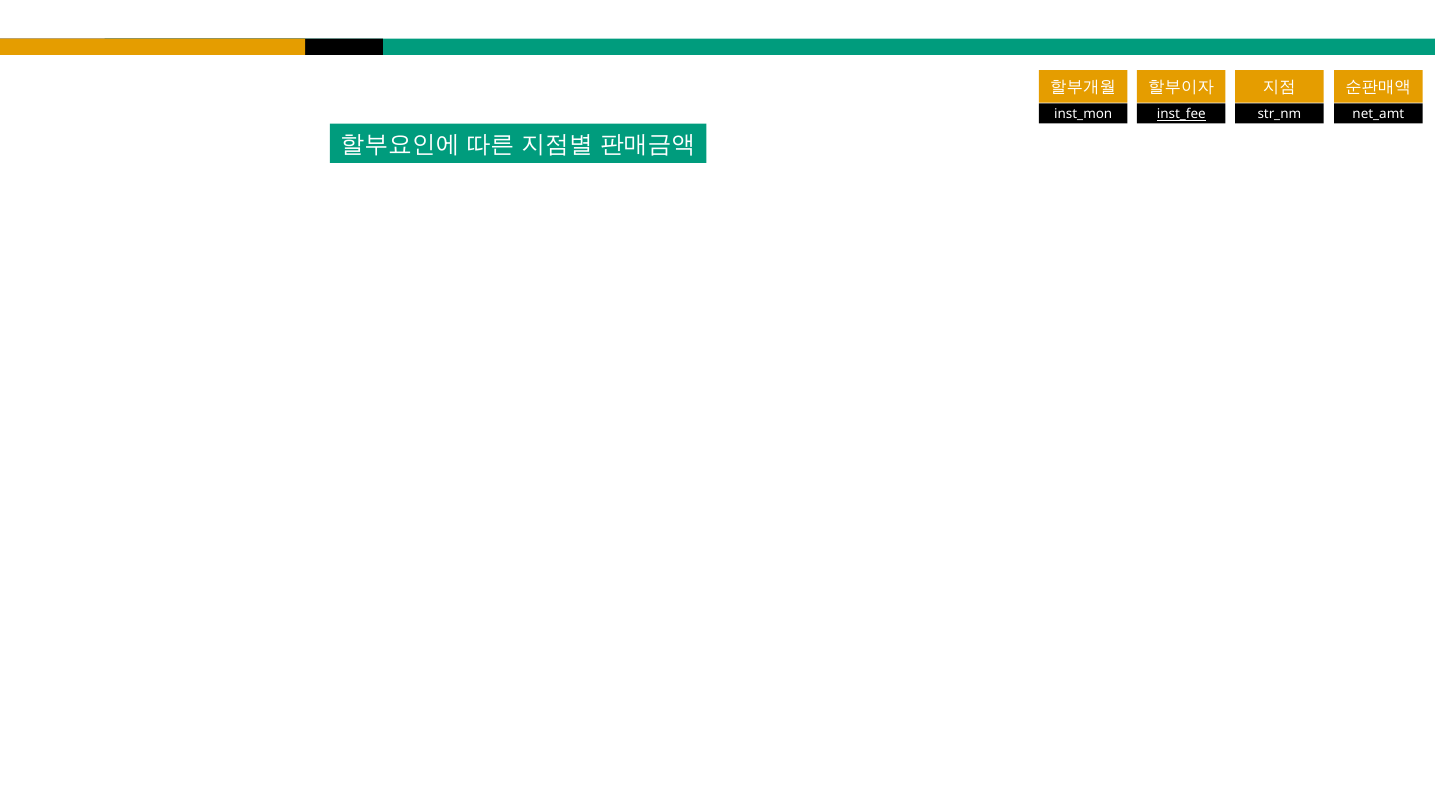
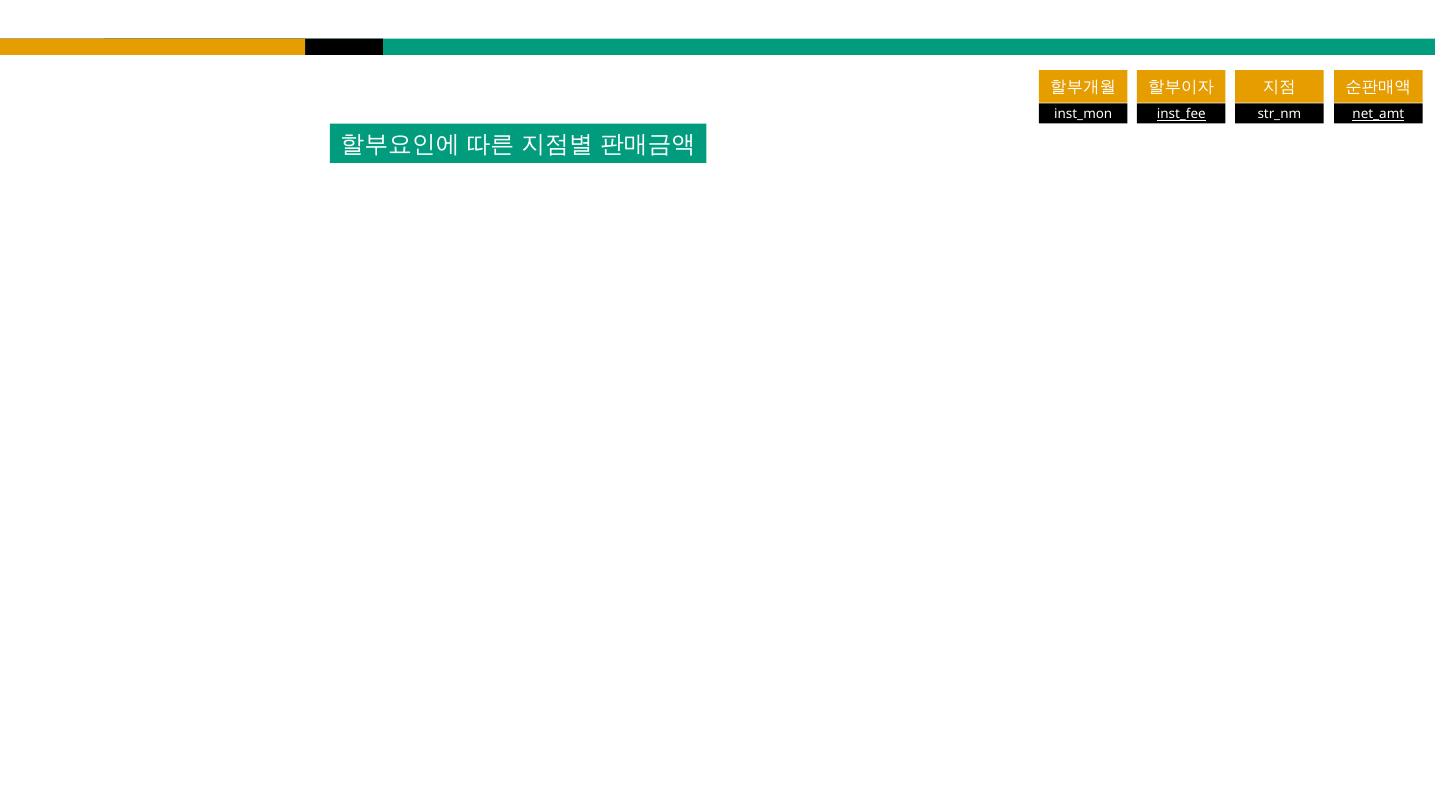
net_amt underline: none -> present (1378, 114)
